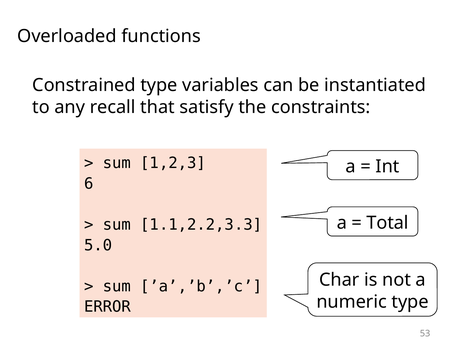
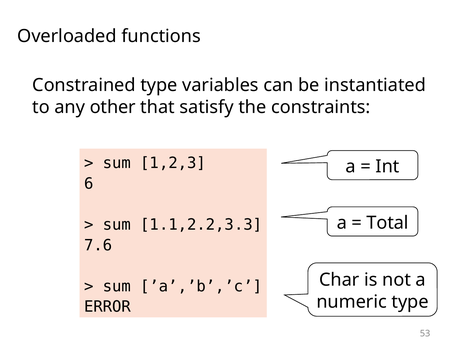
recall: recall -> other (113, 107)
5.0: 5.0 -> 7.6 (98, 245)
